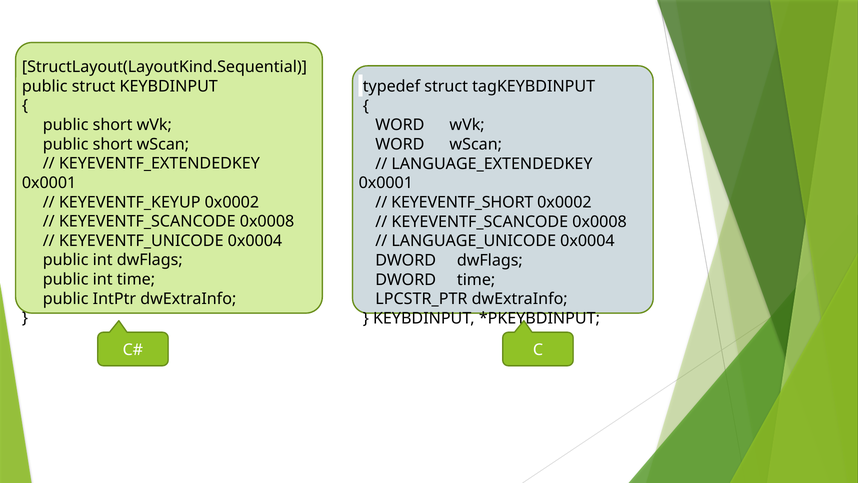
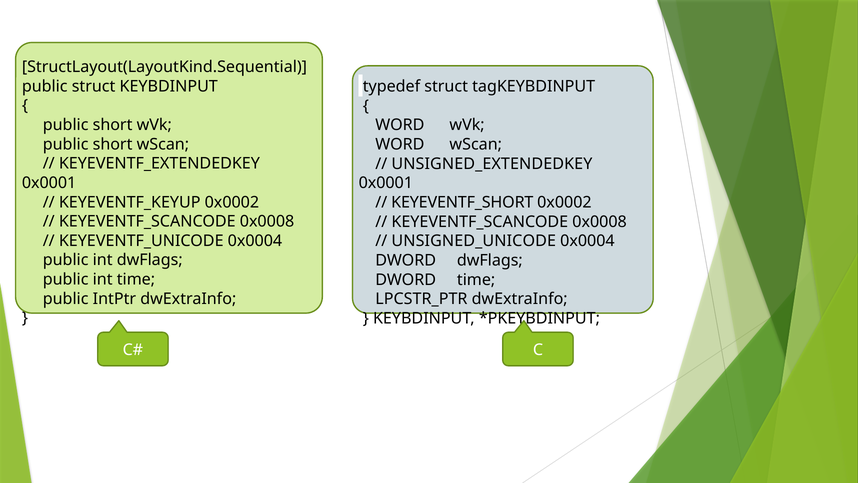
LANGUAGE_EXTENDEDKEY: LANGUAGE_EXTENDEDKEY -> UNSIGNED_EXTENDEDKEY (492, 164)
LANGUAGE_UNICODE: LANGUAGE_UNICODE -> UNSIGNED_UNICODE (474, 241)
